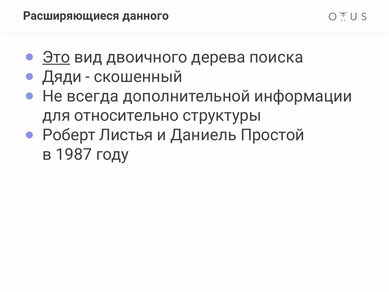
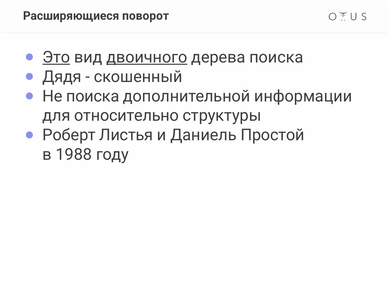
данного: данного -> поворот (146, 16)
двоичного underline: none -> present (147, 57)
Дяди: Дяди -> Дядя (62, 77)
Не всегда: всегда -> поиска (93, 96)
1987: 1987 -> 1988 (74, 154)
